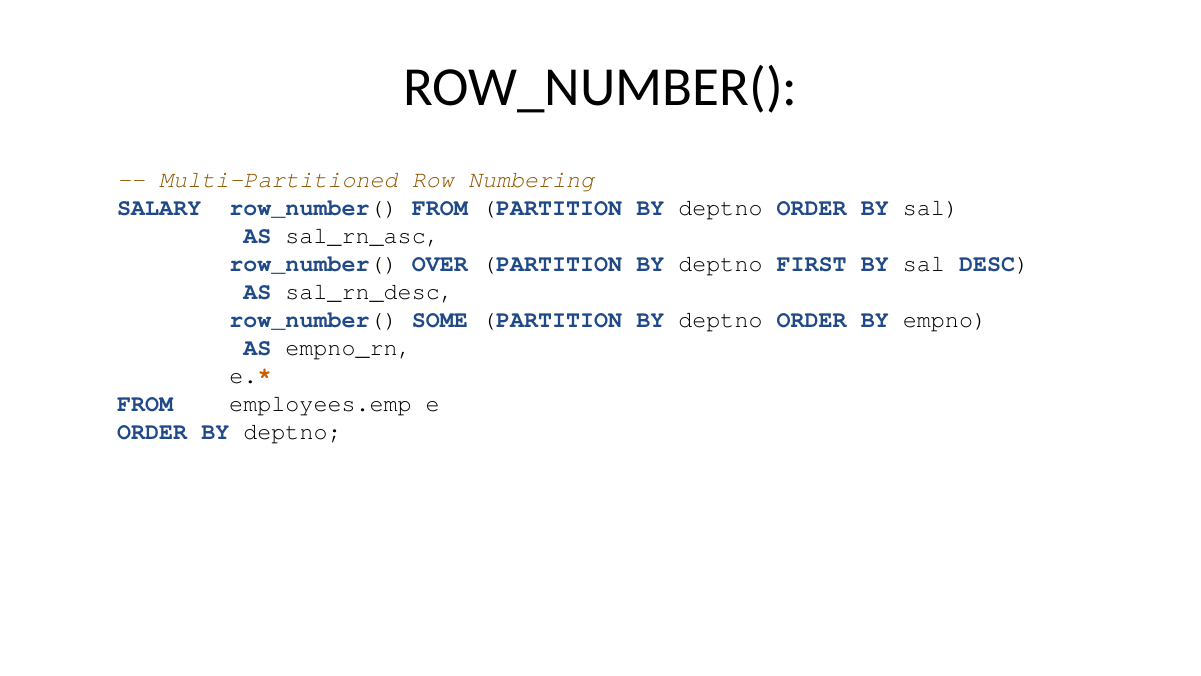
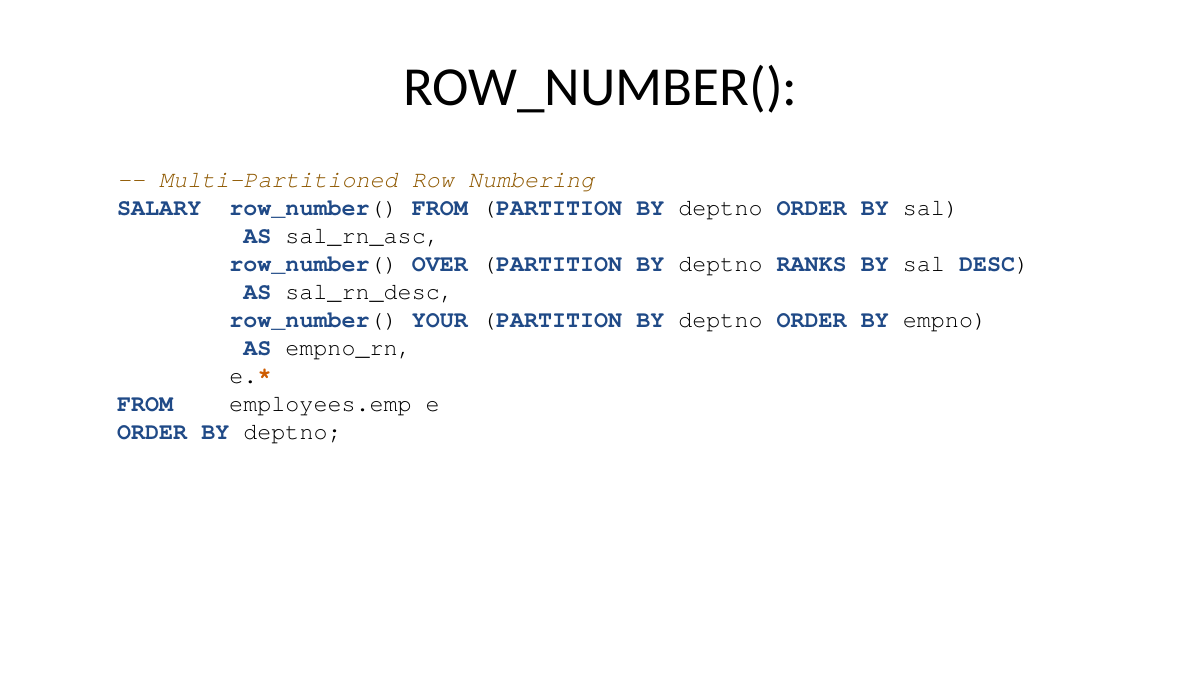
FIRST: FIRST -> RANKS (812, 263)
SOME: SOME -> YOUR (440, 319)
